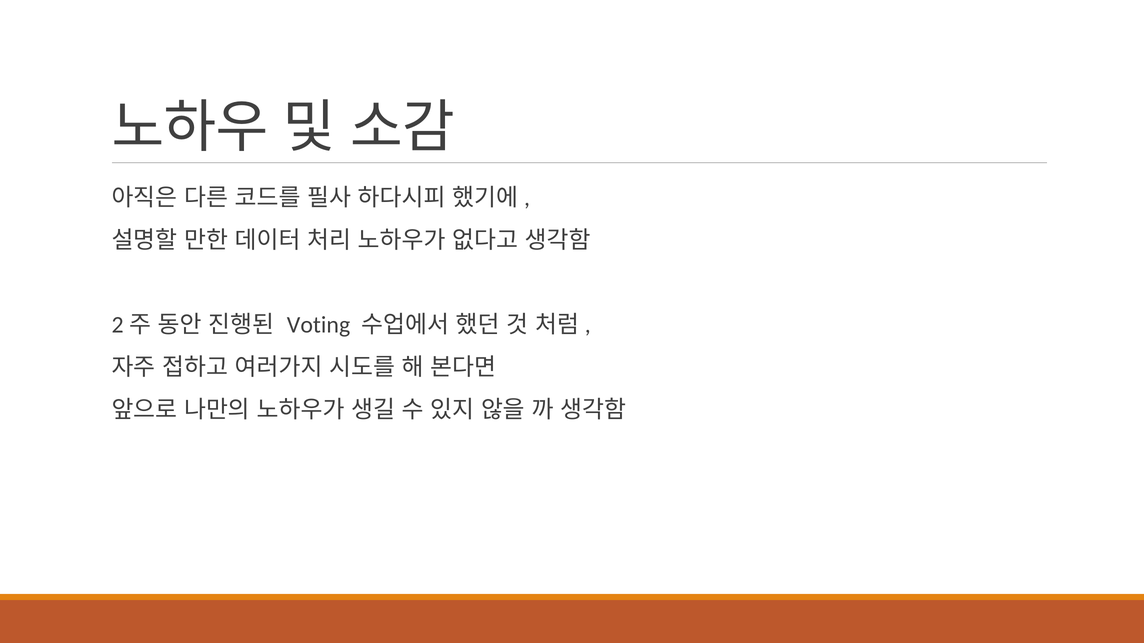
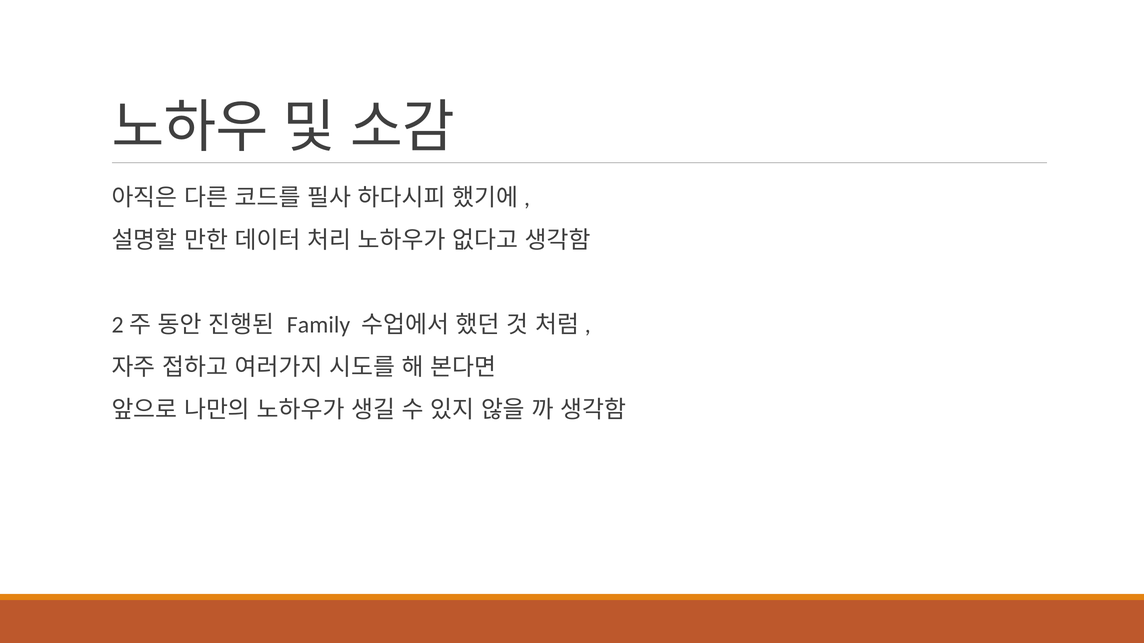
Voting: Voting -> Family (319, 325)
